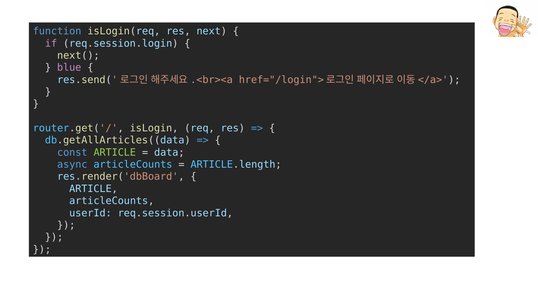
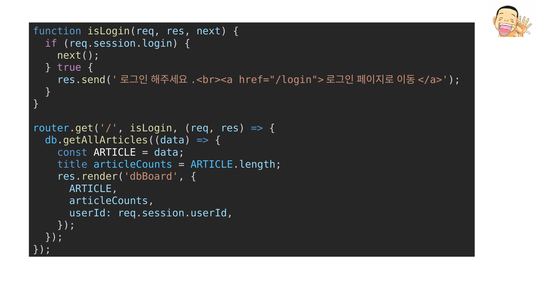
blue: blue -> true (69, 67)
ARTICLE colour: light green -> white (115, 152)
async: async -> title (72, 164)
